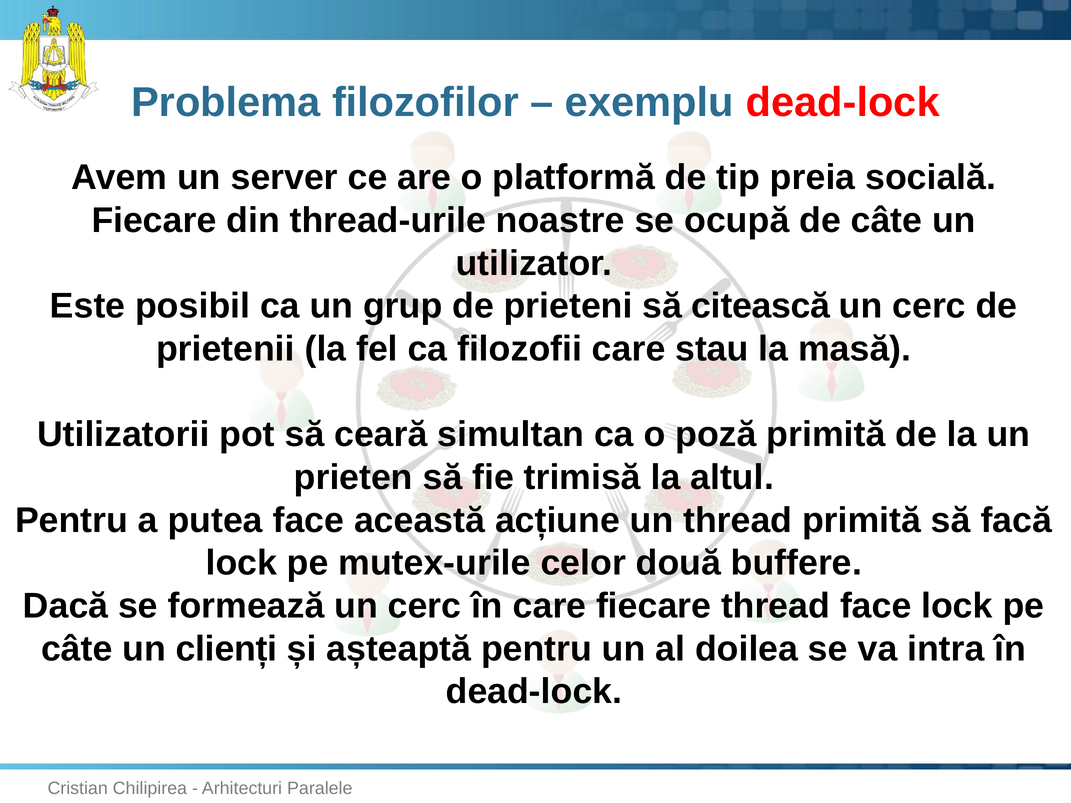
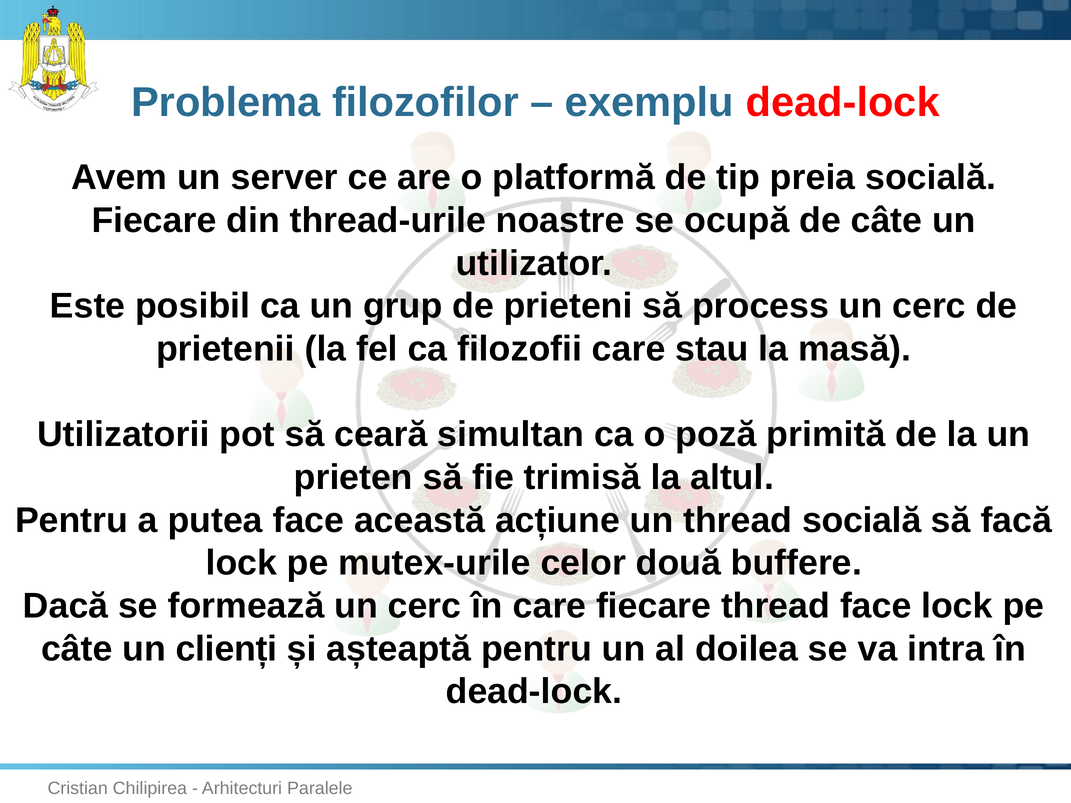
citească: citească -> process (761, 306)
thread primită: primită -> socială (862, 520)
